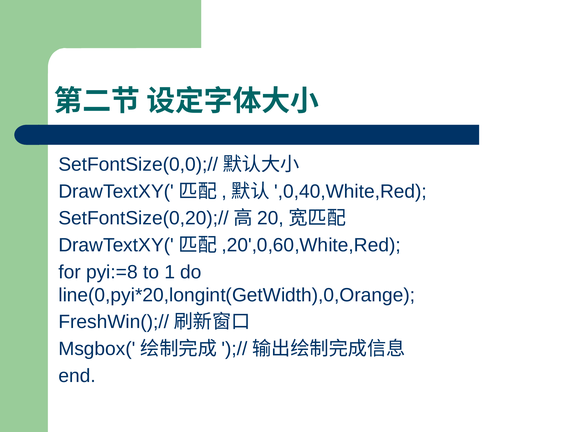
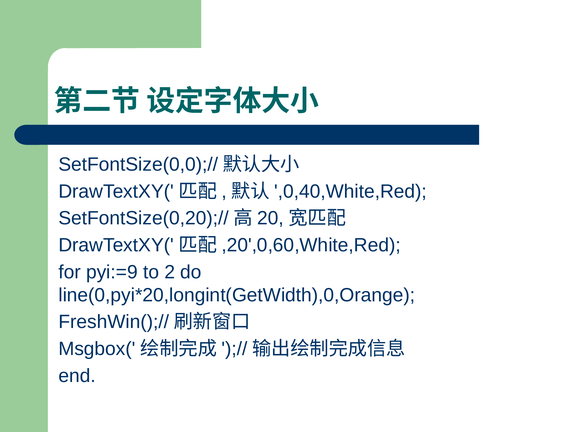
pyi:=8: pyi:=8 -> pyi:=9 (112, 272)
1: 1 -> 2 (170, 272)
